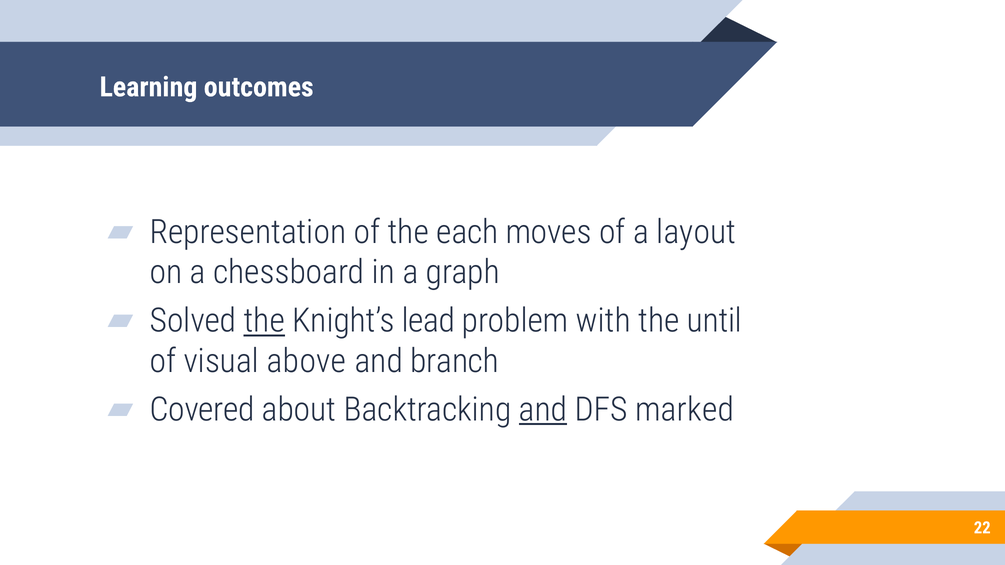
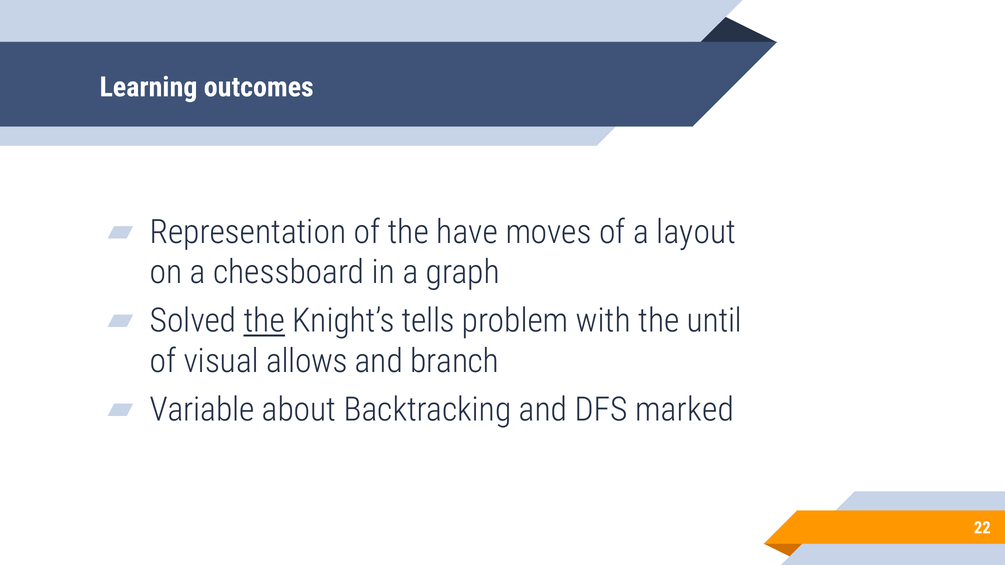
each: each -> have (467, 232)
lead: lead -> tells (428, 321)
above: above -> allows (307, 361)
Covered: Covered -> Variable (202, 410)
and underline: present -> none (543, 410)
